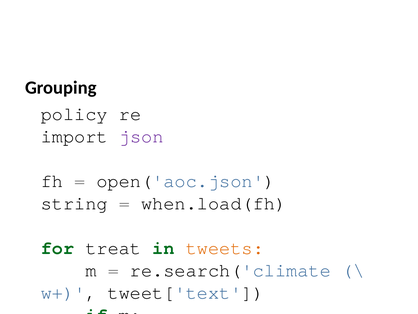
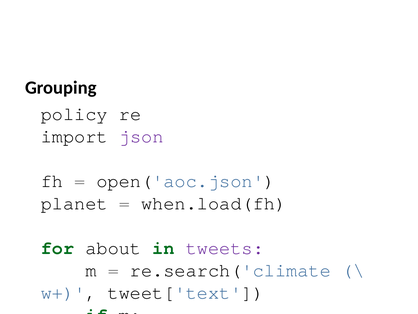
string: string -> planet (74, 203)
treat: treat -> about (113, 247)
tweets colour: orange -> purple (225, 247)
